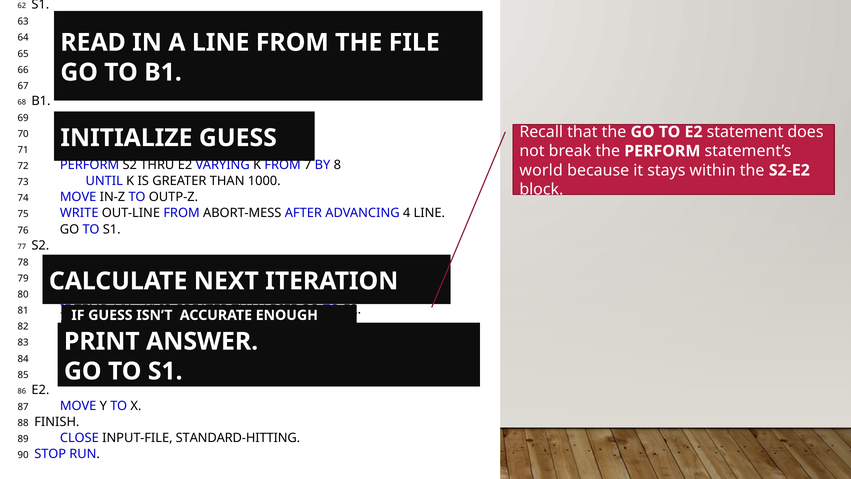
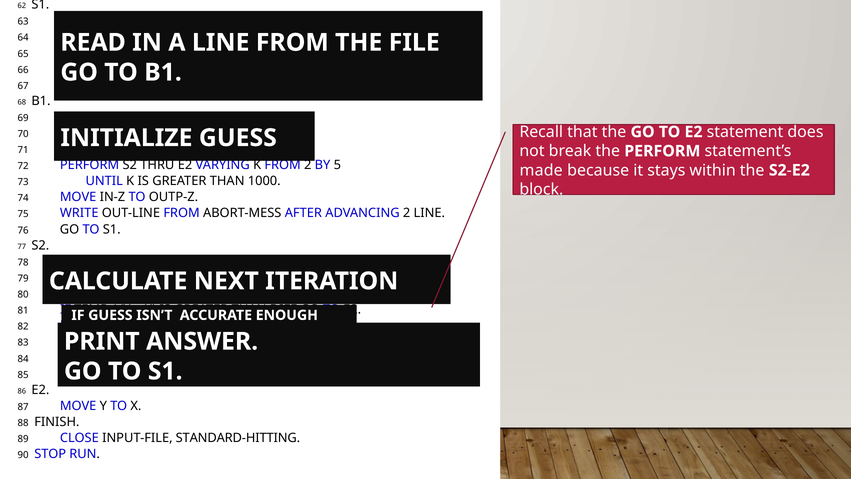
FROM 7: 7 -> 2 (308, 165)
8: 8 -> 5 (337, 165)
world: world -> made (541, 170)
ADVANCING 4: 4 -> 2 (407, 213)
